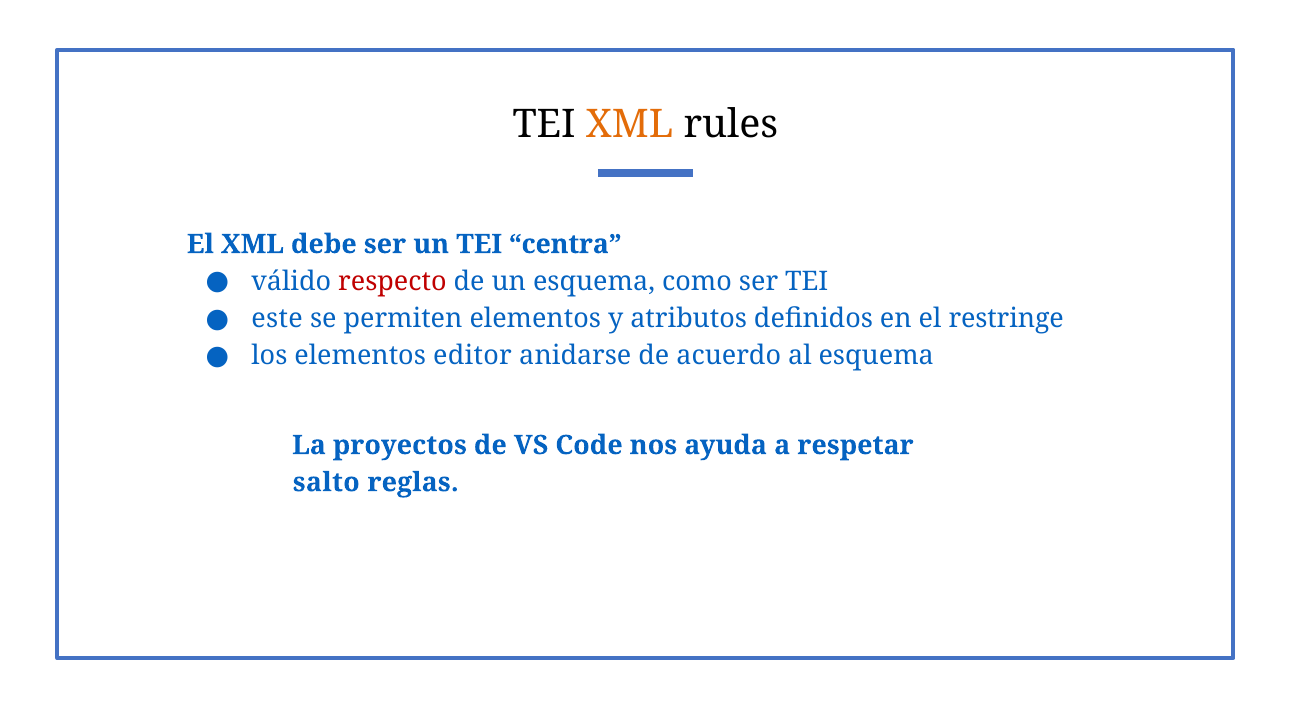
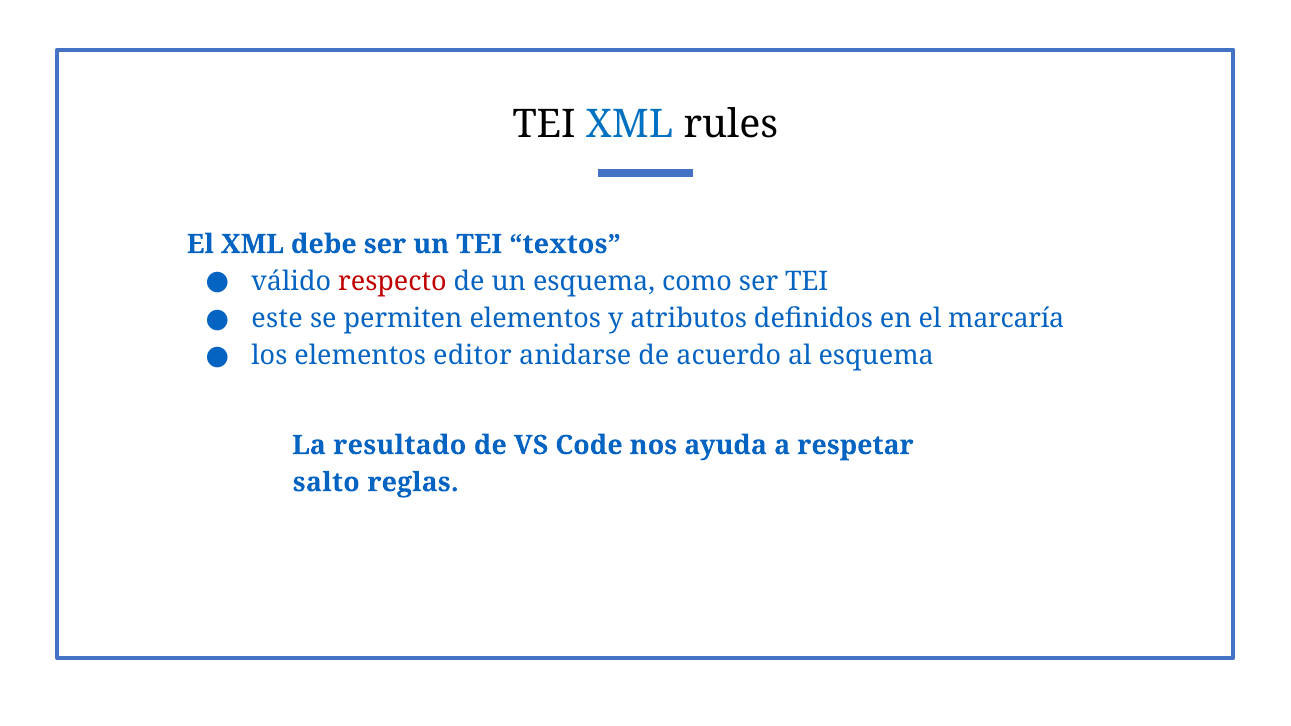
XML colour: orange -> blue (630, 125)
centra: centra -> textos (565, 244)
restringe: restringe -> marcaría (1006, 319)
proyectos: proyectos -> resultado (400, 445)
